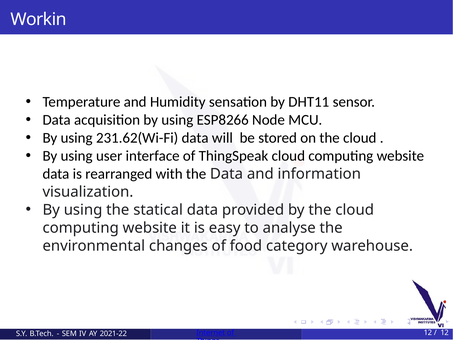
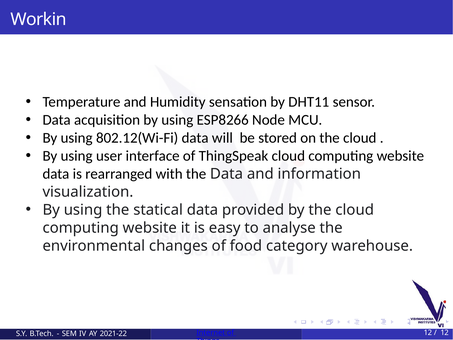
231.62(Wi-Fi: 231.62(Wi-Fi -> 802.12(Wi-Fi (137, 138)
